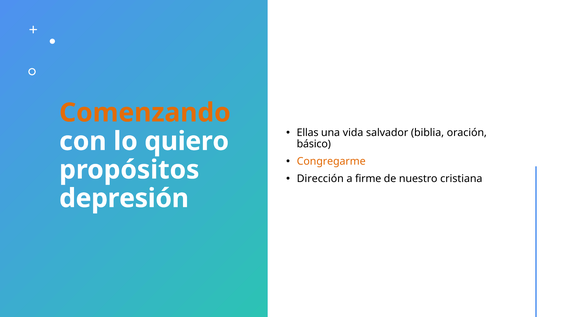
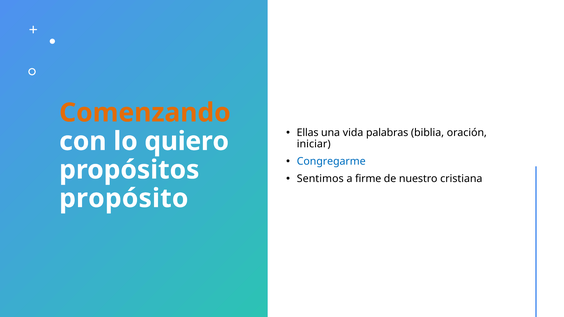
salvador: salvador -> palabras (387, 133)
básico: básico -> iniciar (314, 144)
Congregarme colour: orange -> blue (331, 161)
Dirección: Dirección -> Sentimos (320, 179)
depresión: depresión -> propósito (124, 199)
